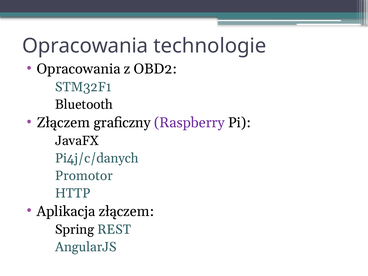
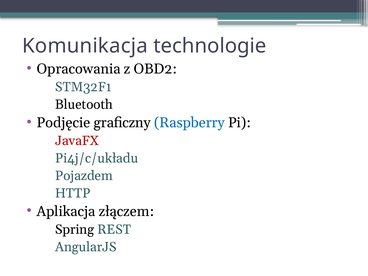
Opracowania: Opracowania -> Komunikacja (85, 46)
Złączem: Złączem -> Podjęcie (64, 123)
Raspberry colour: purple -> blue (189, 123)
JavaFX colour: black -> red (77, 141)
Pi4j/c/danych: Pi4j/c/danych -> Pi4j/c/układu (97, 158)
Promotor: Promotor -> Pojazdem (84, 176)
